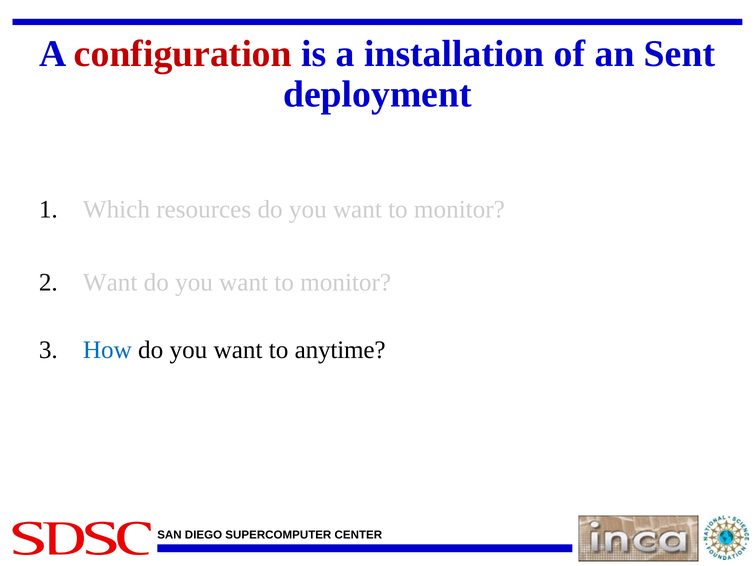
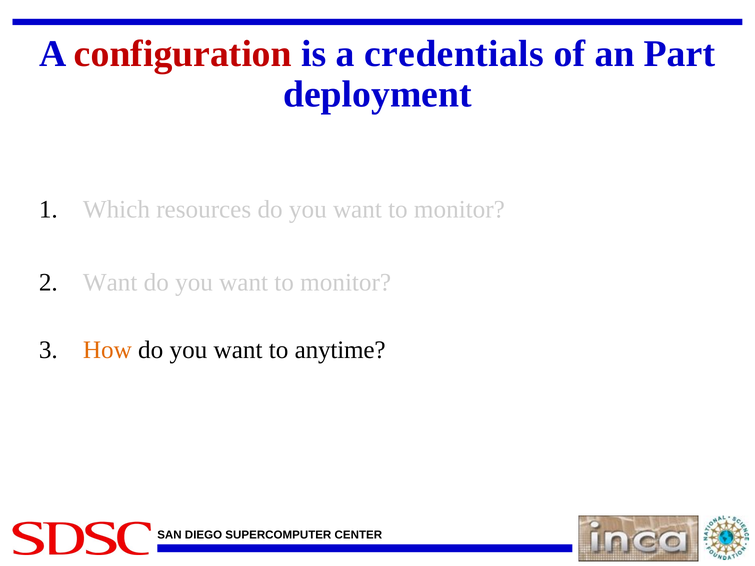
installation: installation -> credentials (454, 54)
Sent: Sent -> Part (680, 54)
How colour: blue -> orange (107, 350)
